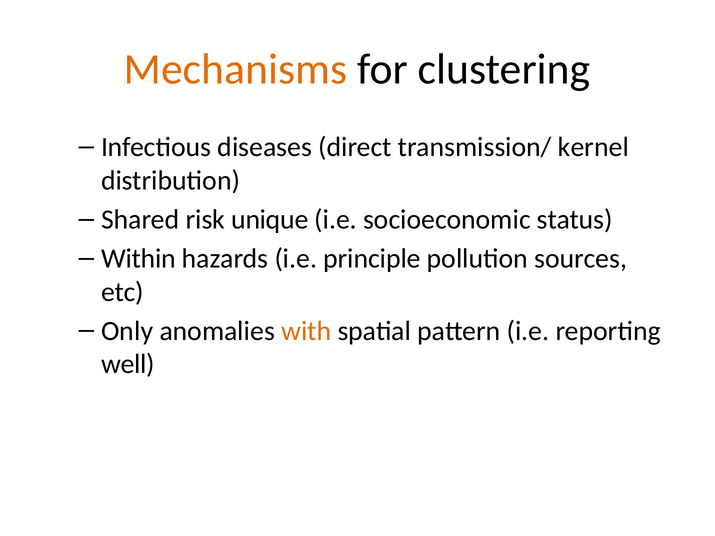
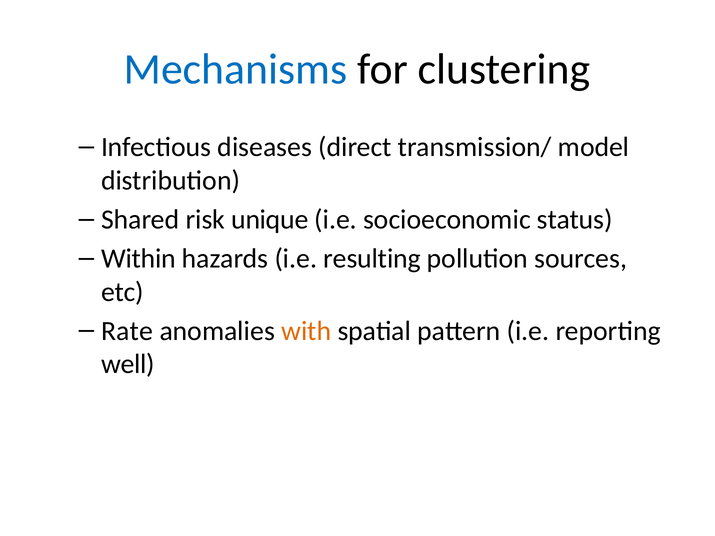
Mechanisms colour: orange -> blue (236, 69)
kernel: kernel -> model (594, 147)
principle: principle -> resulting (372, 259)
Only: Only -> Rate (127, 331)
